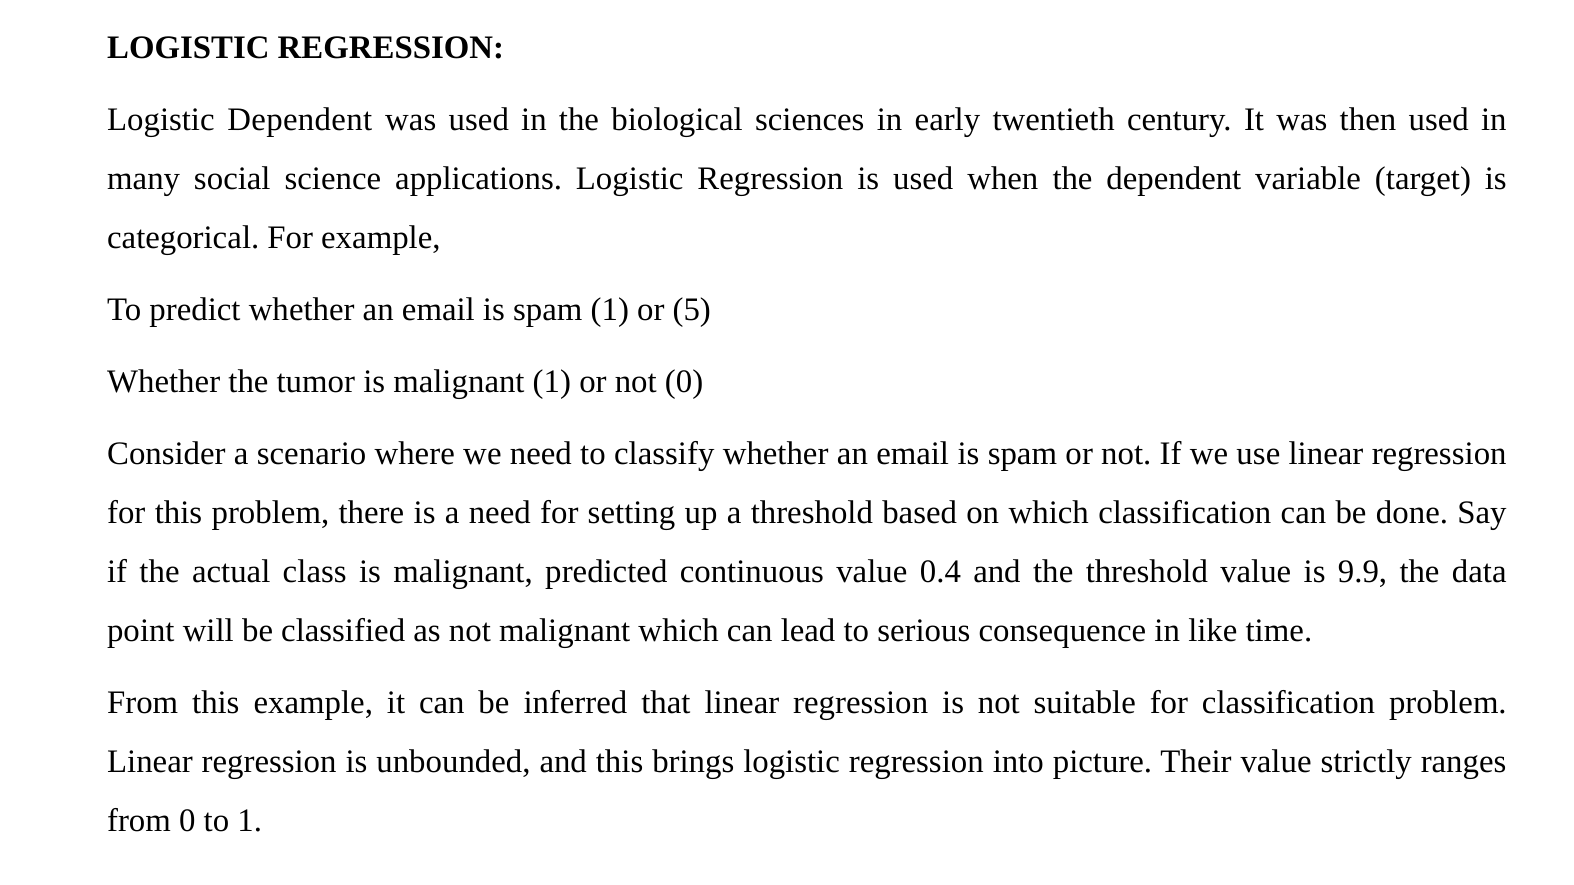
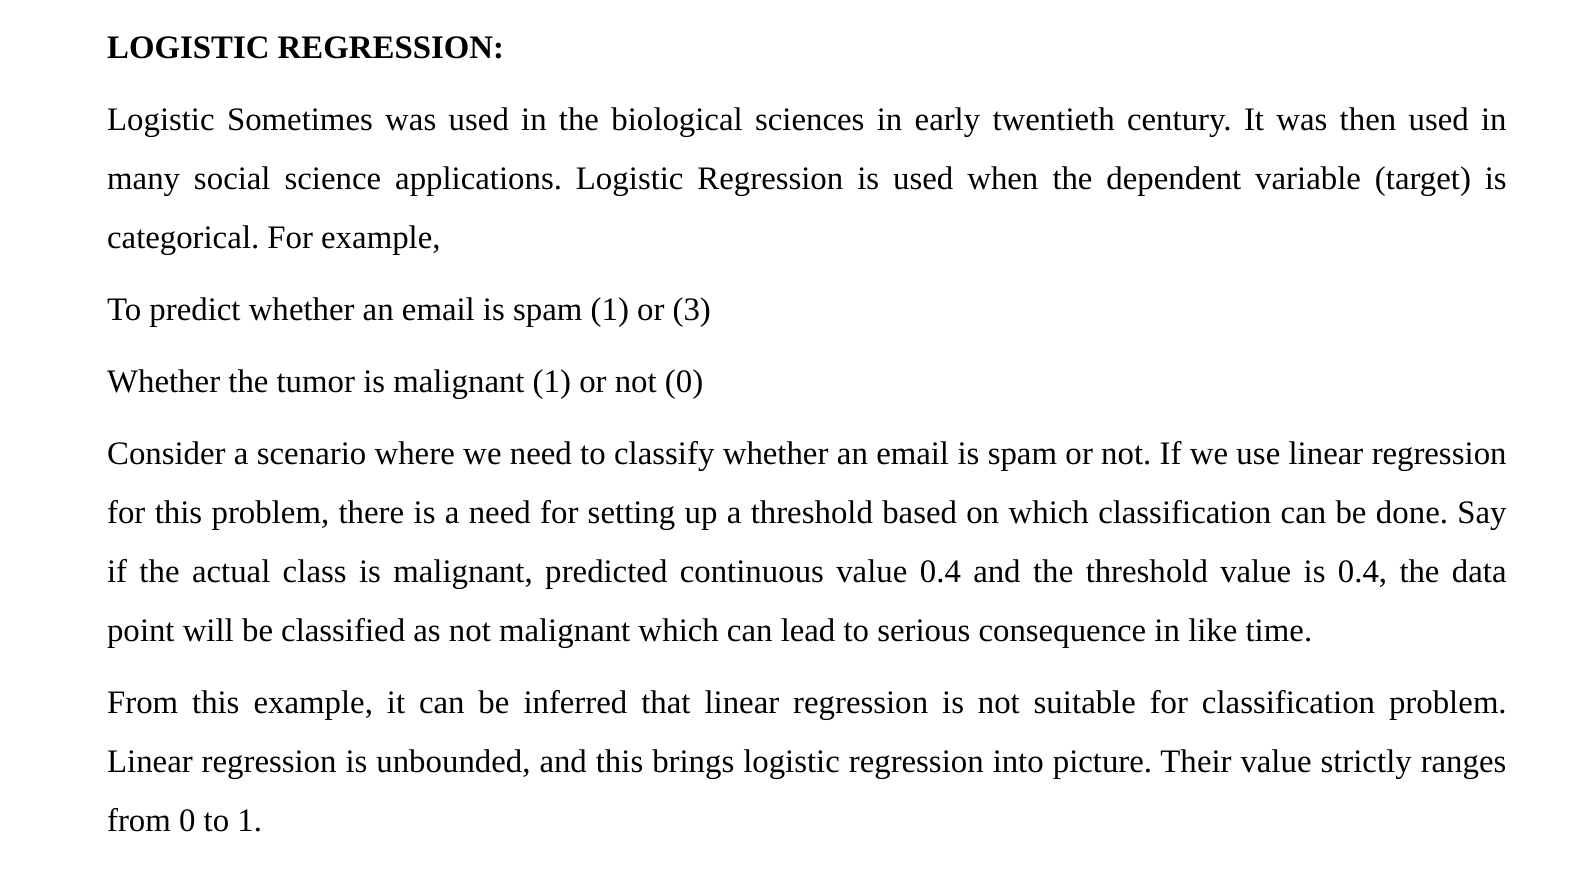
Logistic Dependent: Dependent -> Sometimes (300, 120)
5: 5 -> 3 (692, 310)
is 9.9: 9.9 -> 0.4 (1363, 572)
